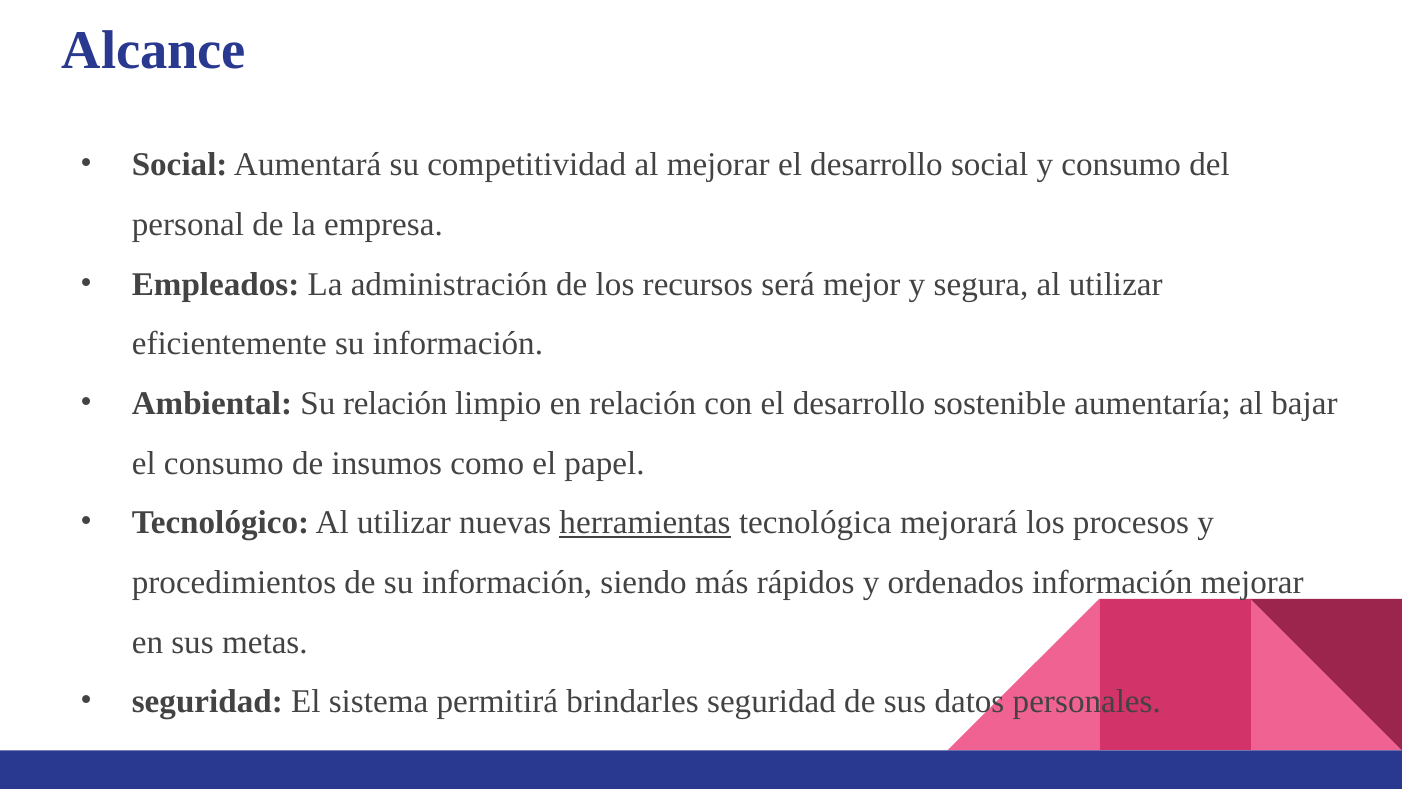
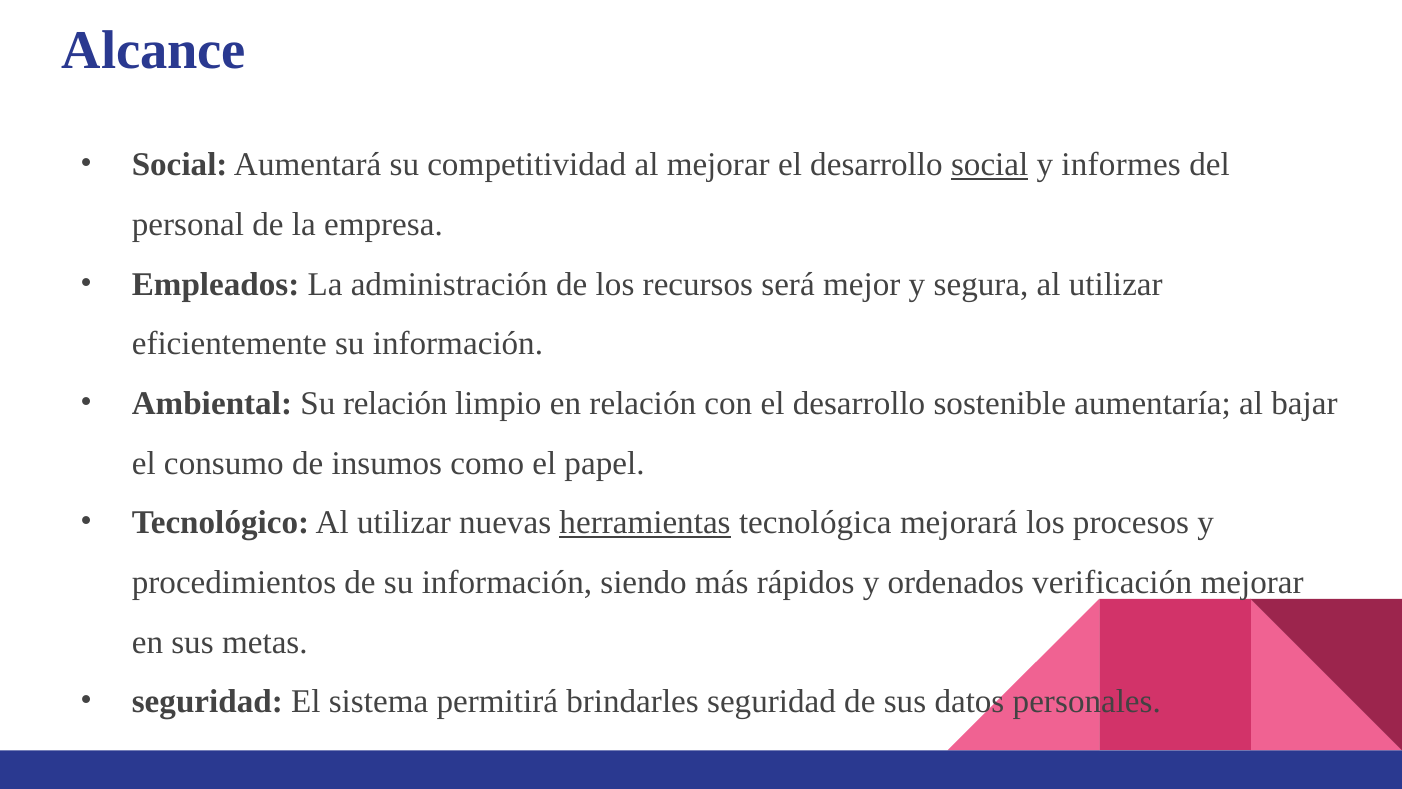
social underline: none -> present (990, 165)
y consumo: consumo -> informes (1121, 165)
ordenados información: información -> verificación (1112, 582)
